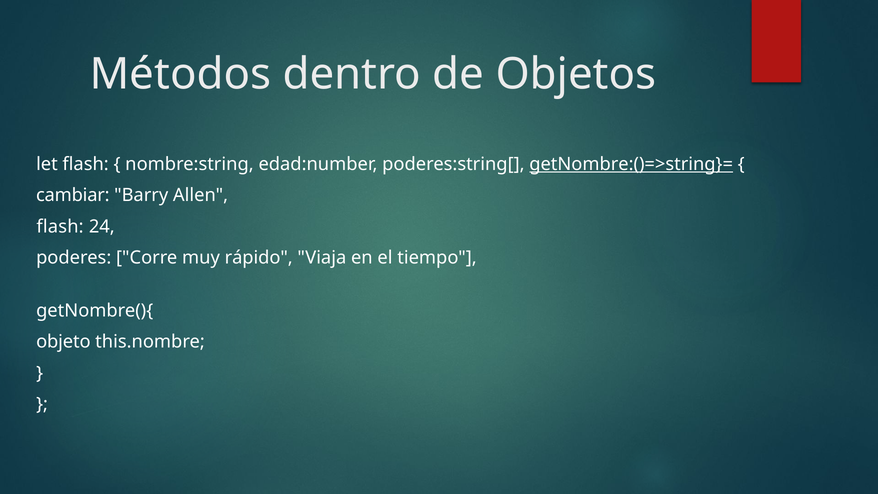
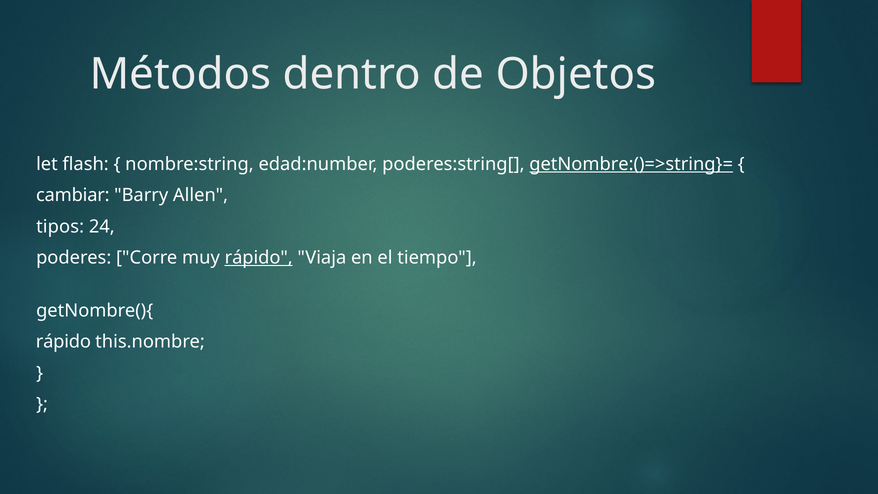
flash: flash -> tipos (60, 226)
rápido underline: none -> present (259, 258)
objeto: objeto -> rápido (63, 342)
